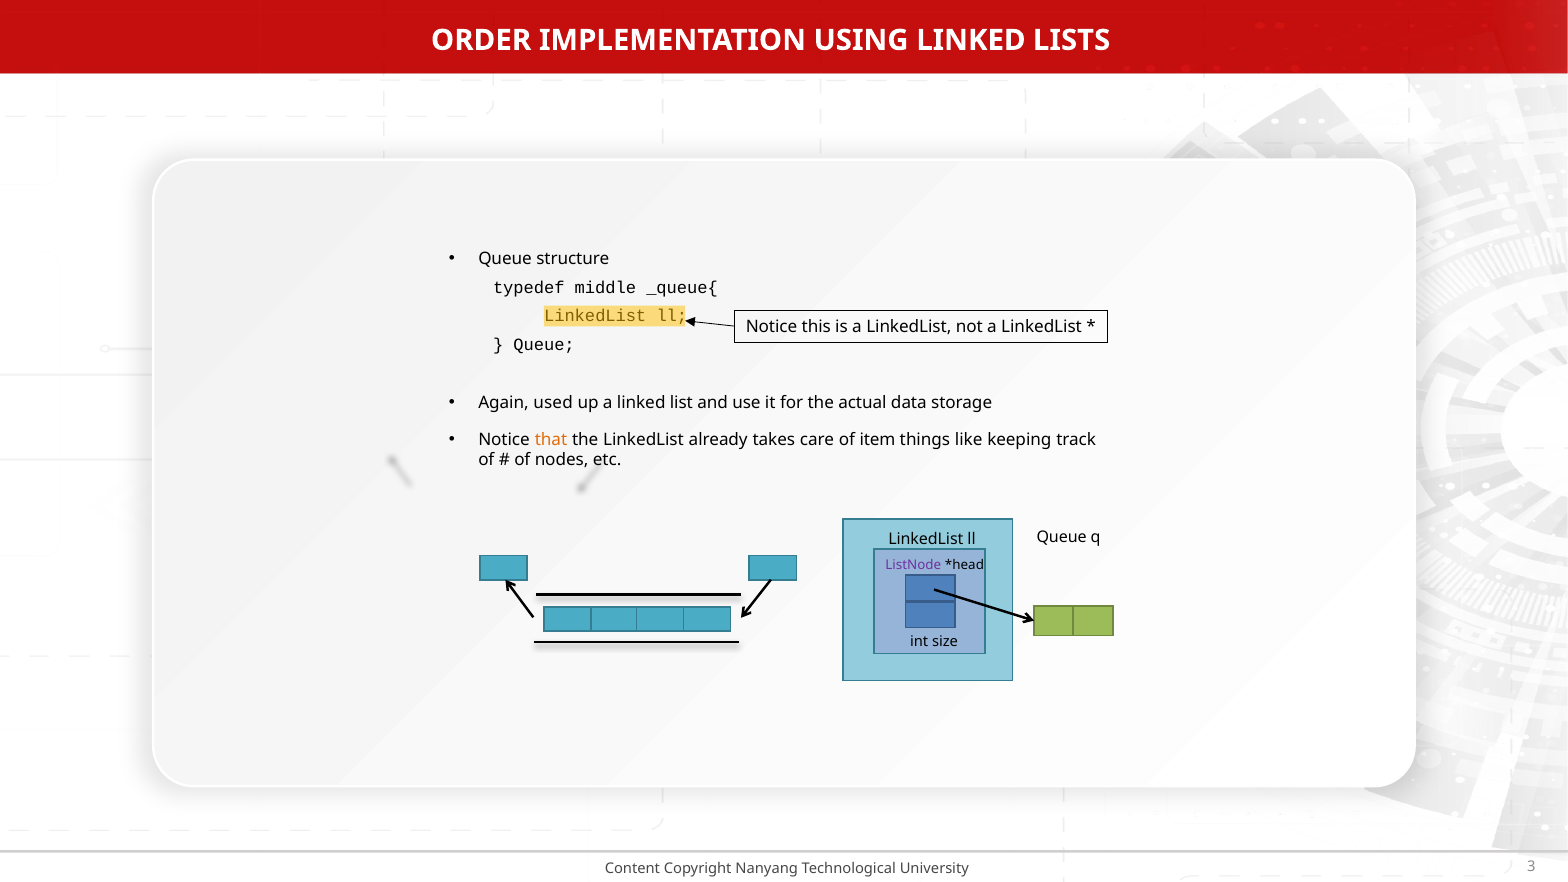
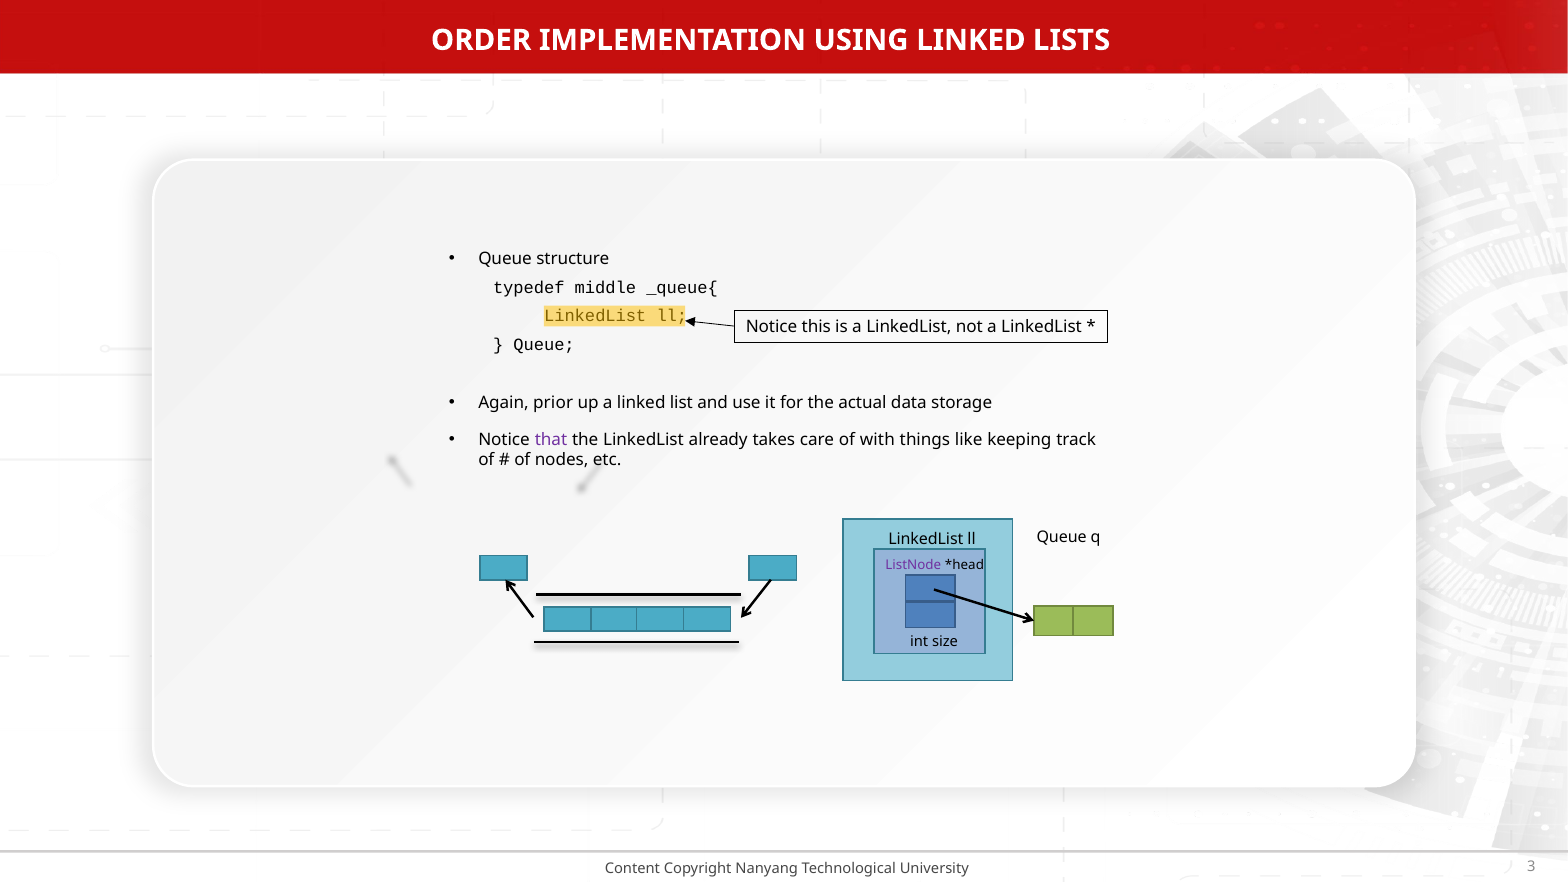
used: used -> prior (553, 403)
that colour: orange -> purple (551, 439)
item: item -> with (877, 439)
